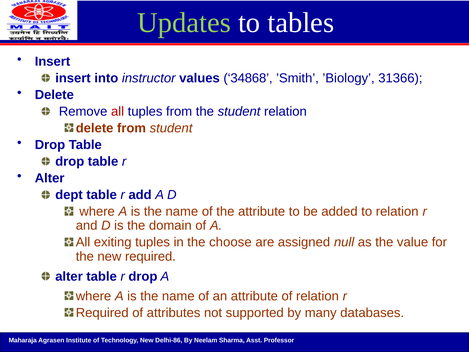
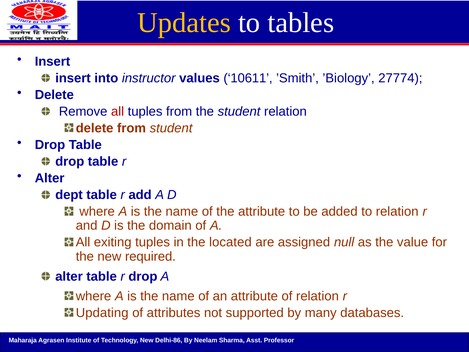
Updates colour: light green -> yellow (184, 23)
34868: 34868 -> 10611 (248, 78)
31366: 31366 -> 27774 (400, 78)
choose: choose -> located (230, 242)
Required: Required -> Updating (102, 312)
